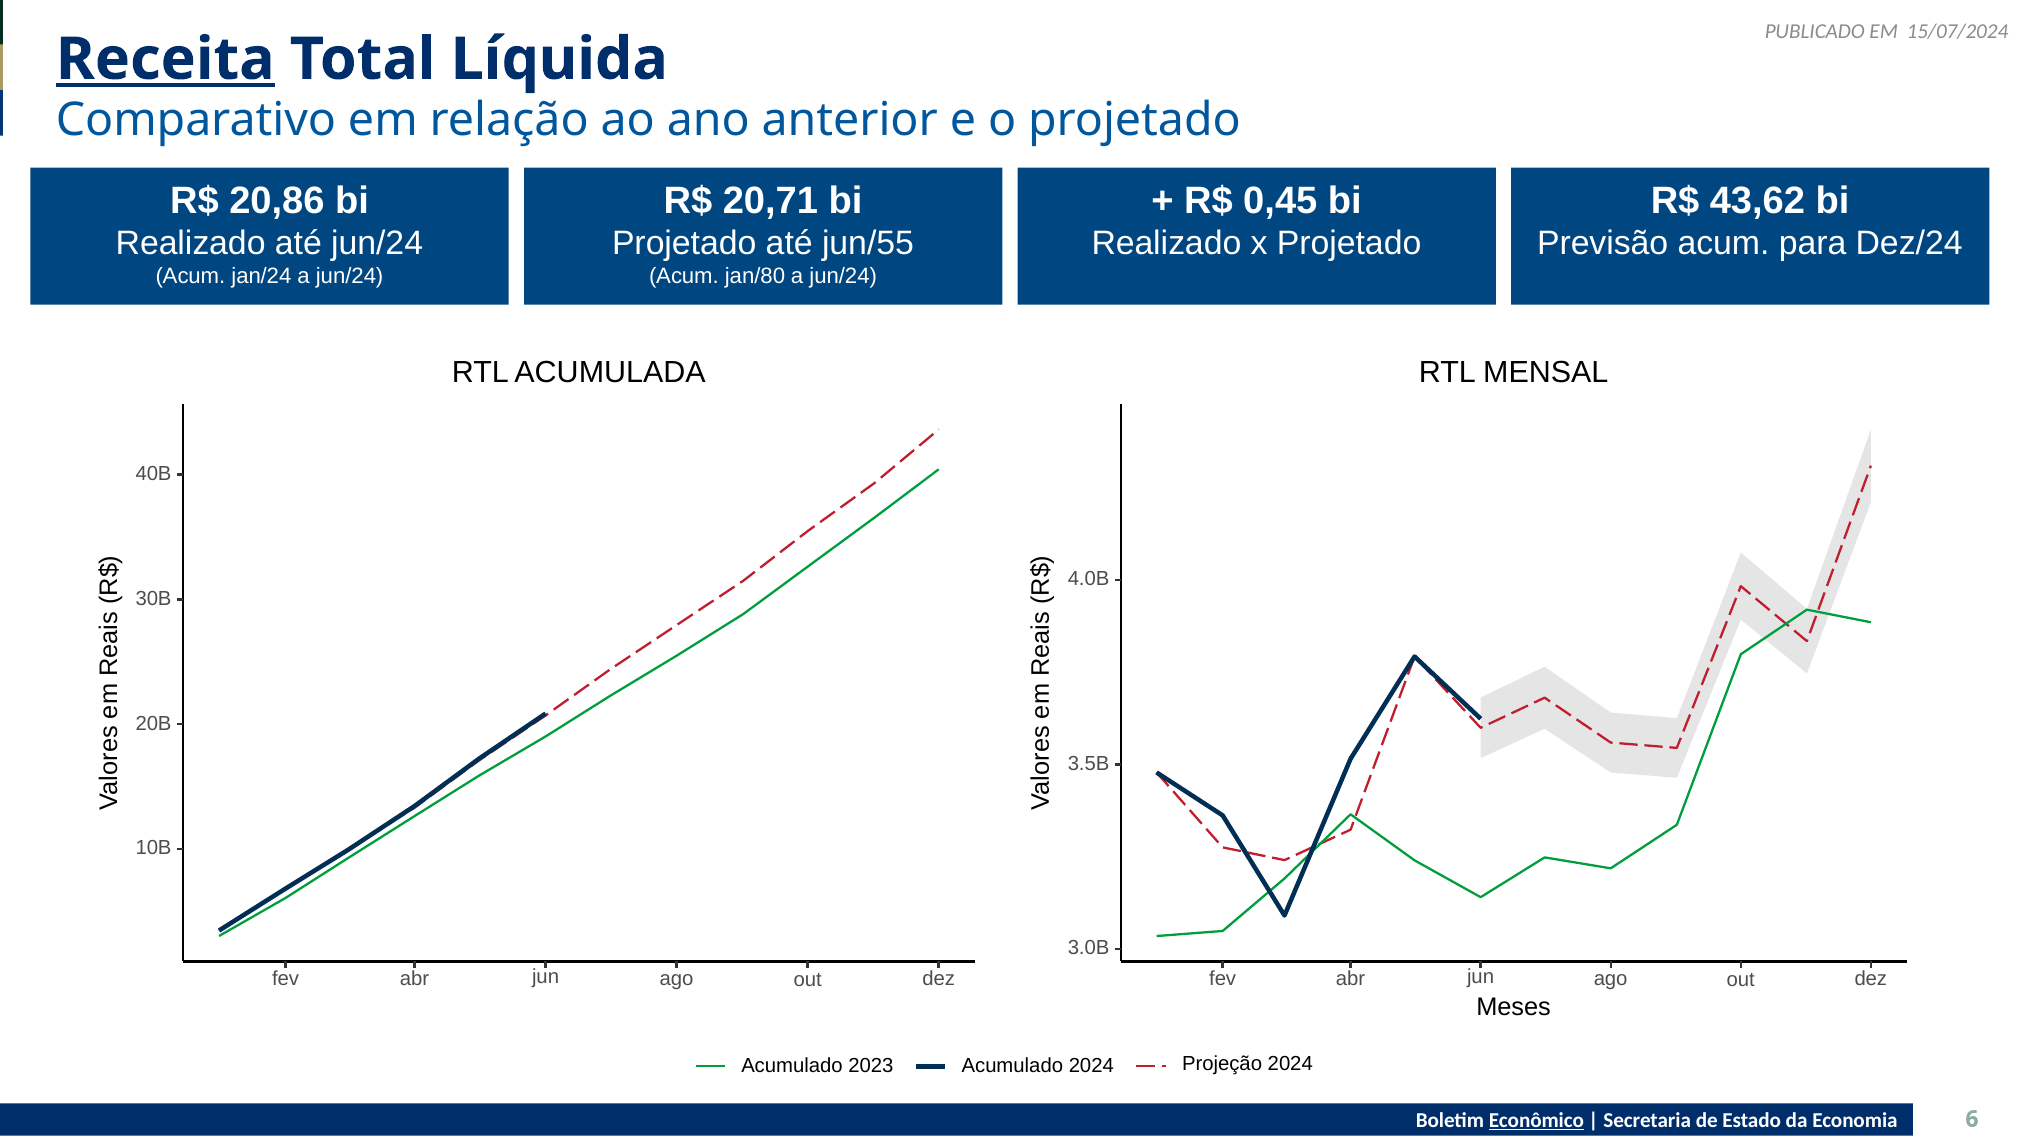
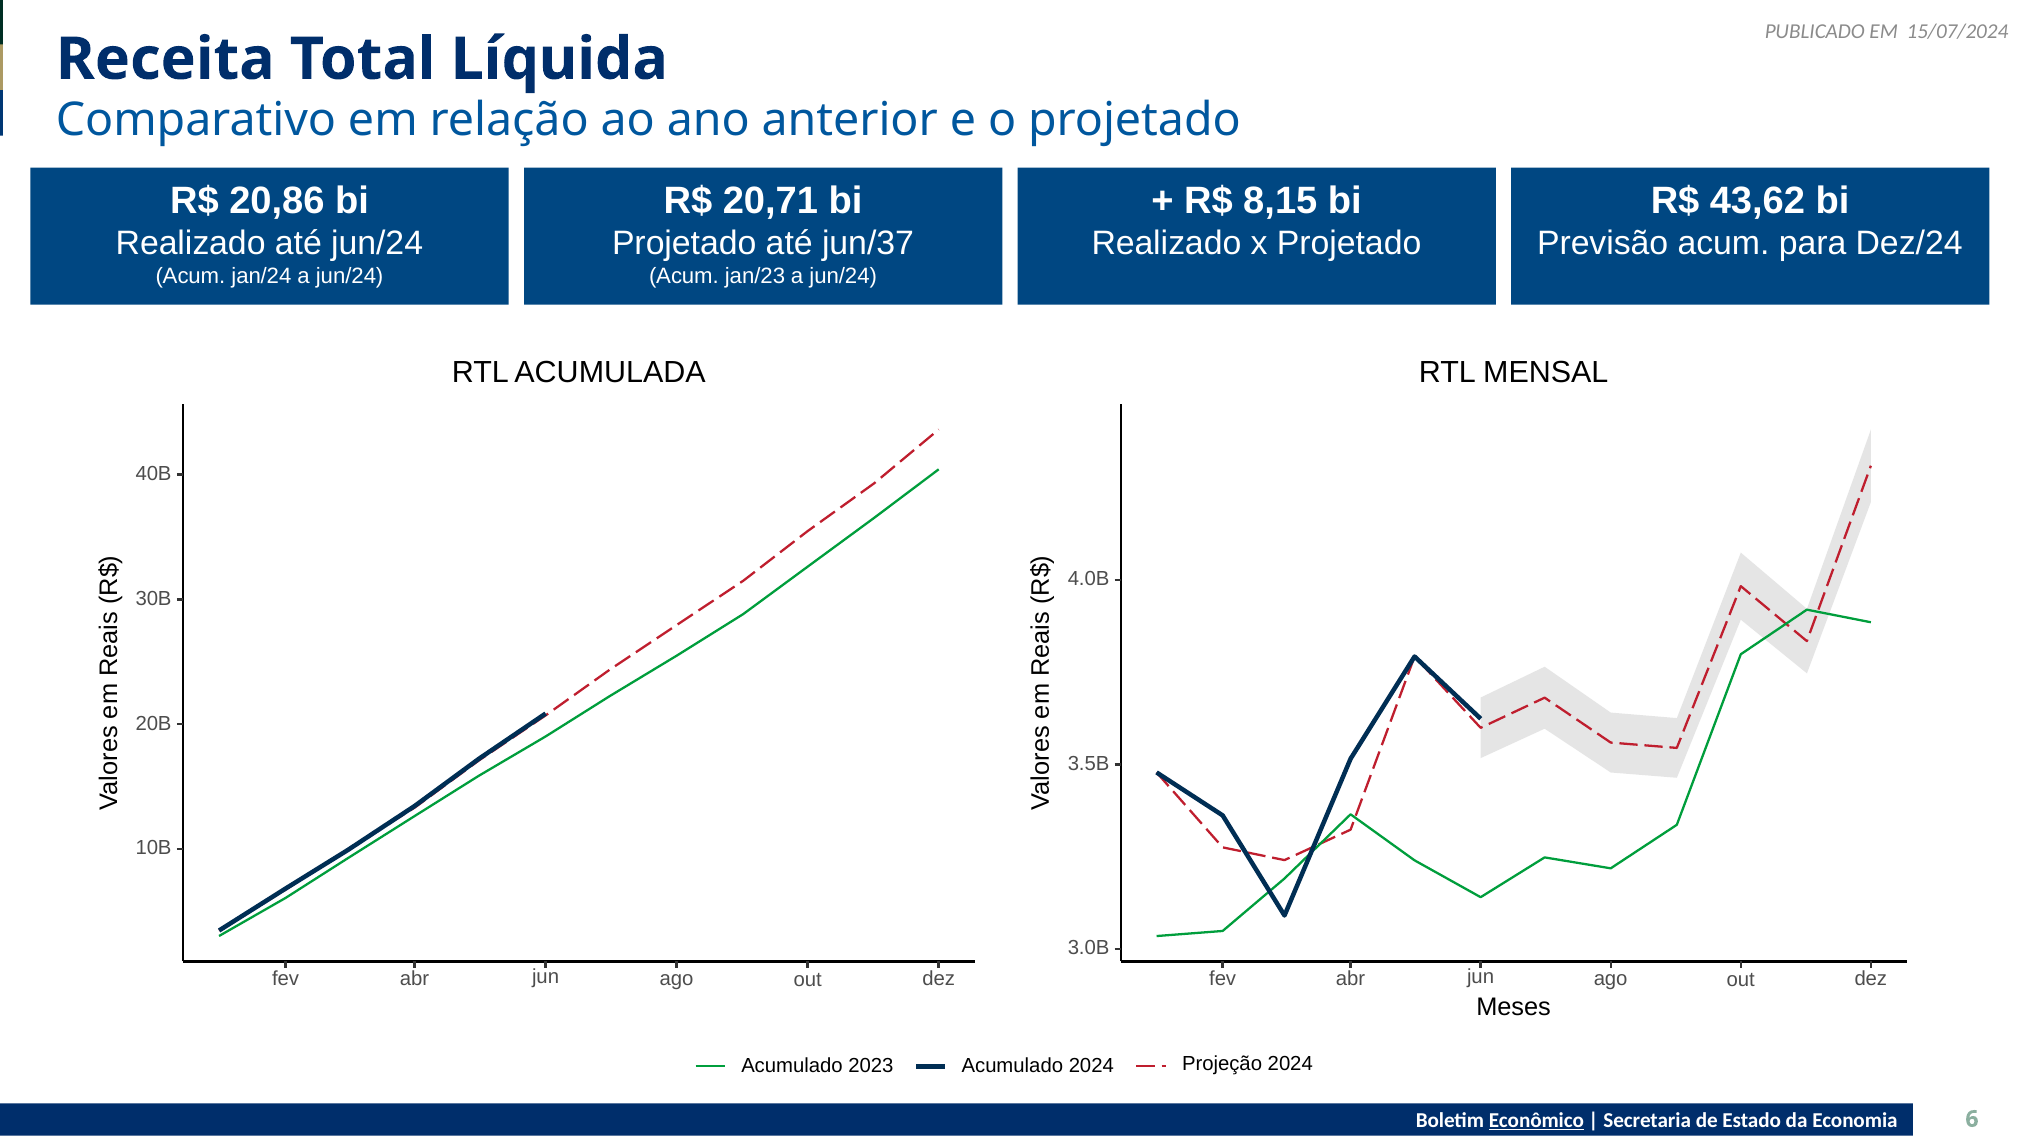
Receita underline: present -> none (165, 59)
0,45: 0,45 -> 8,15 (1280, 201)
jun/55: jun/55 -> jun/37 (868, 244)
jan/80: jan/80 -> jan/23 (755, 276)
